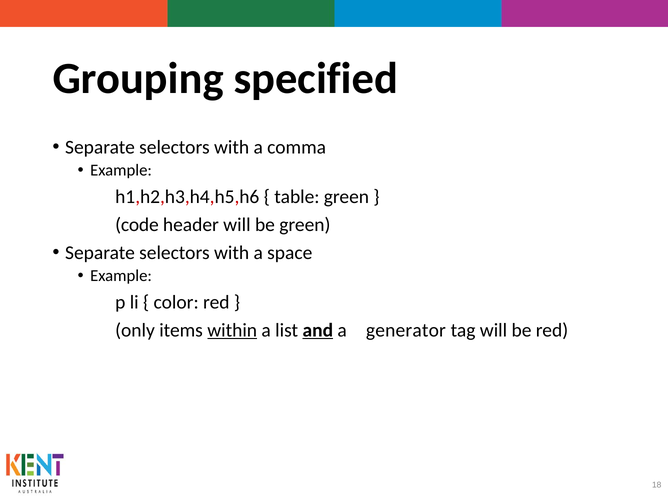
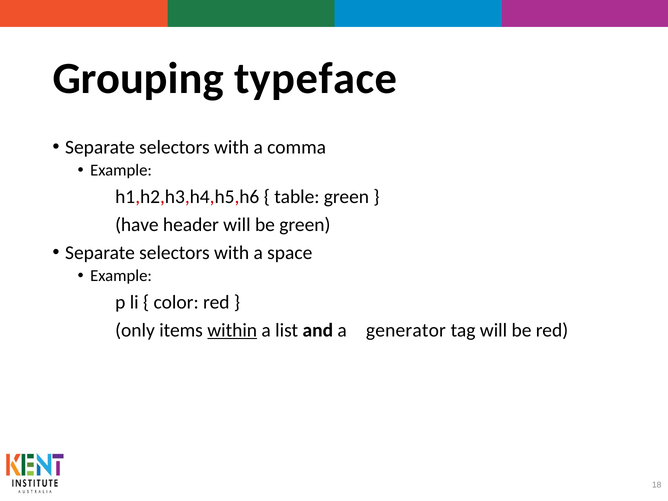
specified: specified -> typeface (316, 79)
code: code -> have (137, 225)
and underline: present -> none (318, 330)
